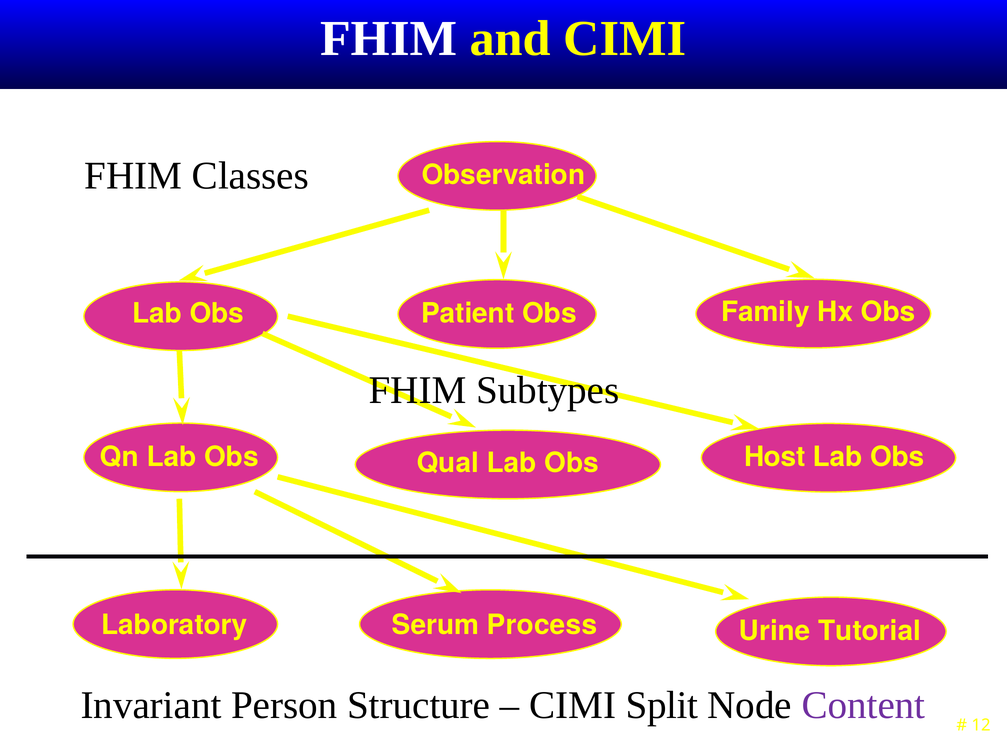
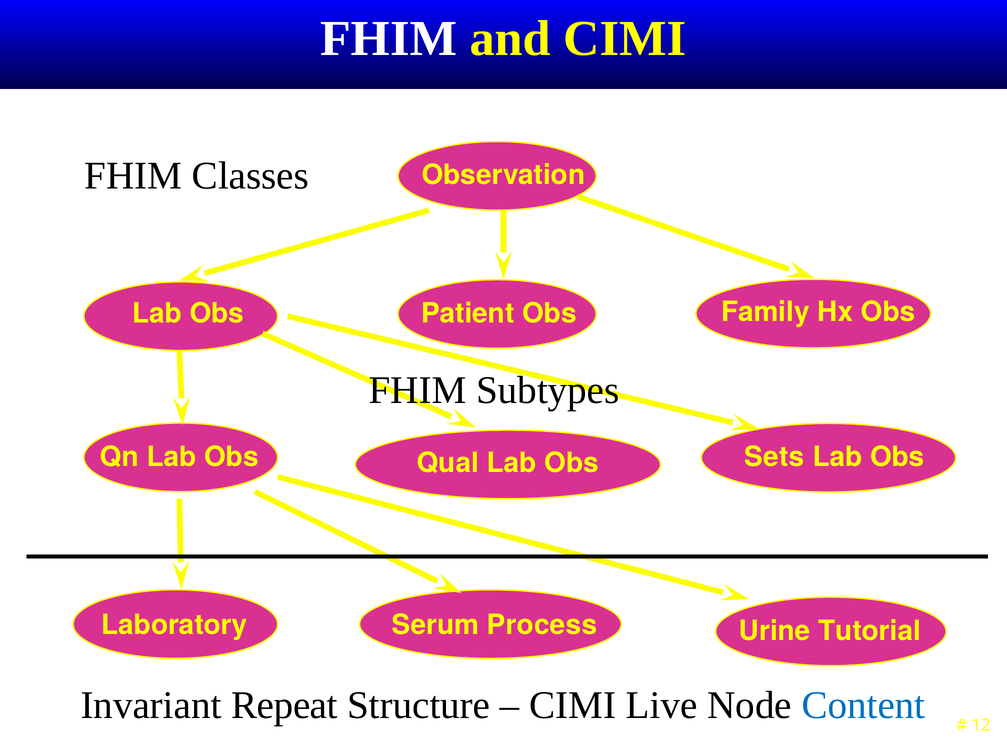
Host: Host -> Sets (774, 456)
Person: Person -> Repeat (284, 704)
Split: Split -> Live (662, 704)
Content colour: purple -> blue (863, 704)
